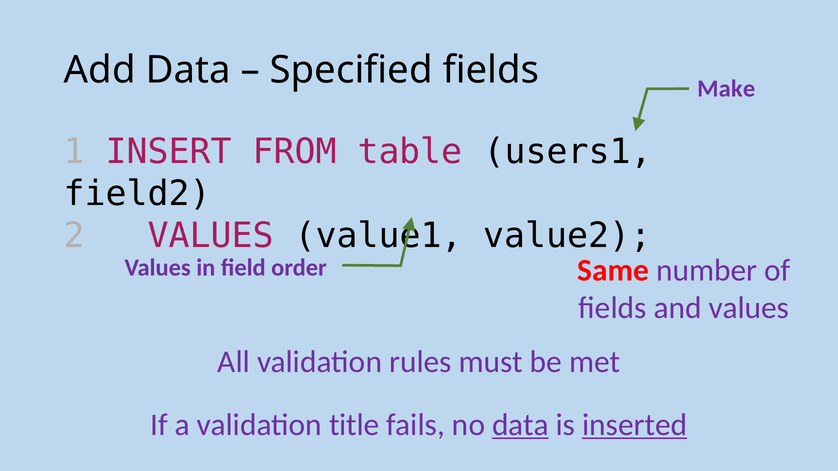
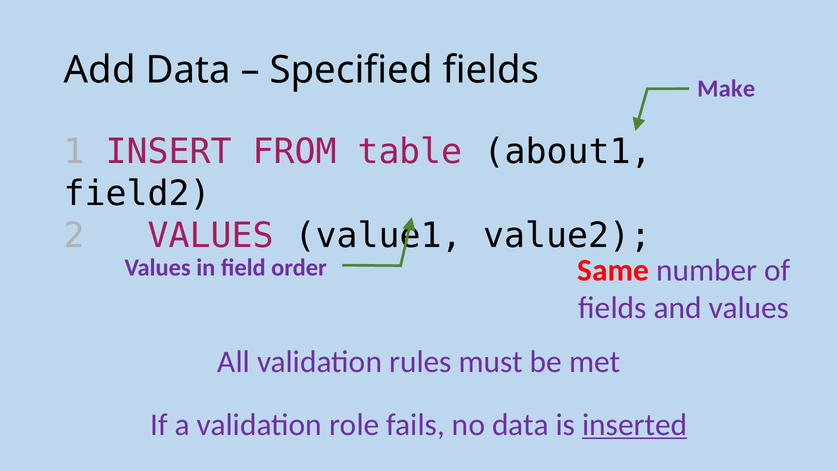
users1: users1 -> about1 (568, 152)
title: title -> role (354, 425)
data underline: present -> none (520, 425)
